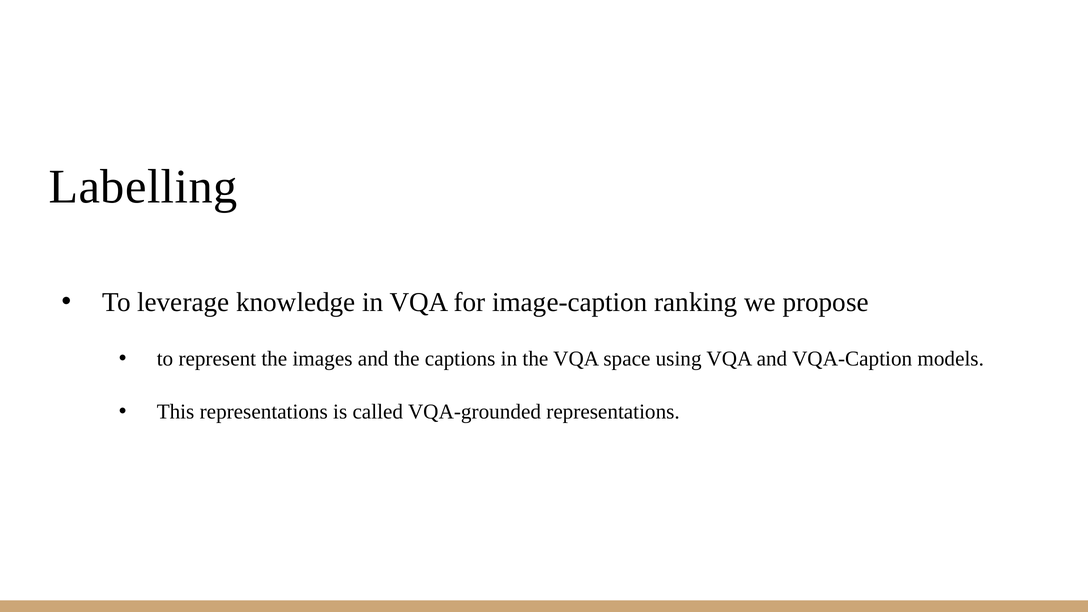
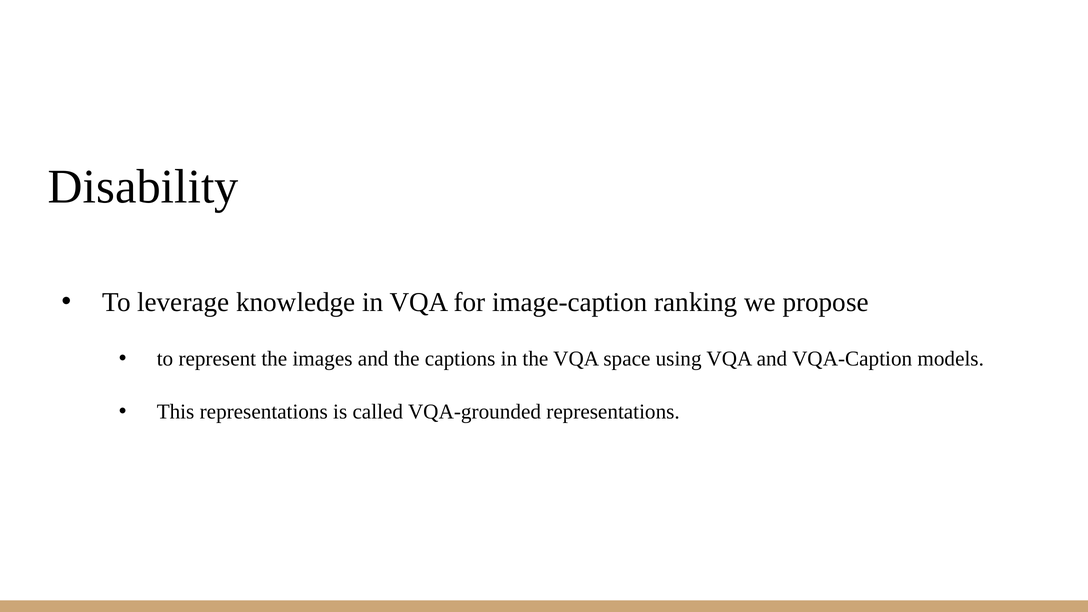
Labelling: Labelling -> Disability (143, 187)
